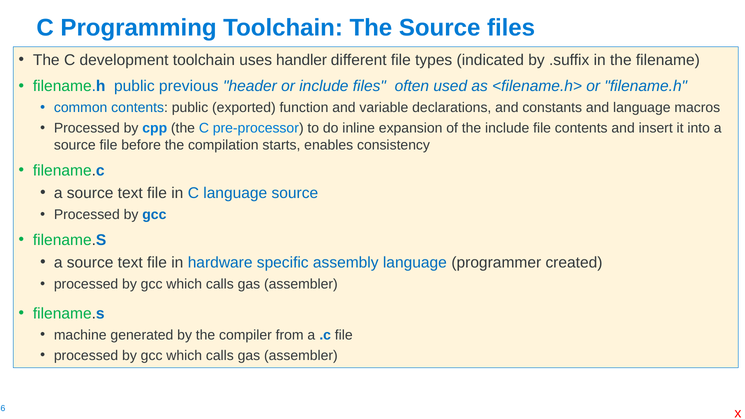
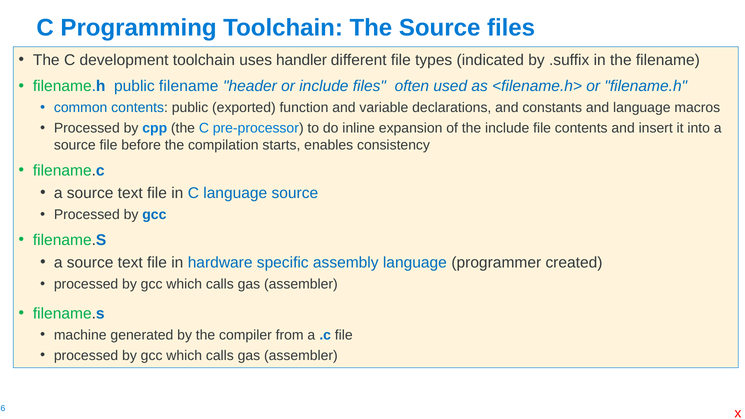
public previous: previous -> filename (189, 86)
